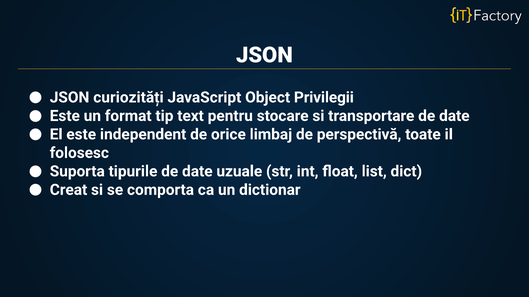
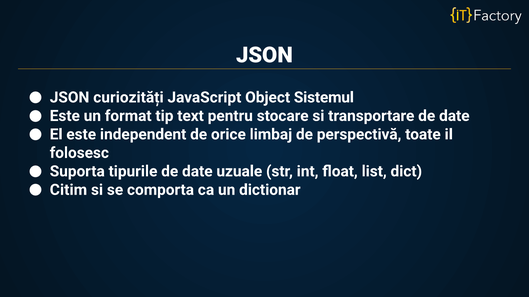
Privilegii: Privilegii -> Sistemul (324, 98)
Creat: Creat -> Citim (68, 190)
